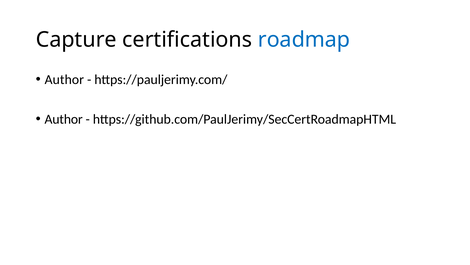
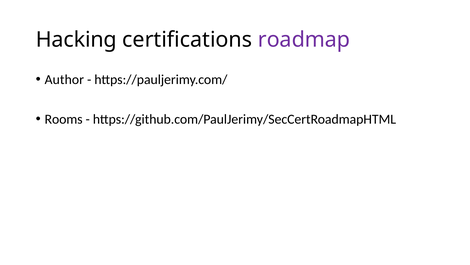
Capture: Capture -> Hacking (76, 39)
roadmap colour: blue -> purple (304, 39)
Author: Author -> Rooms (64, 119)
